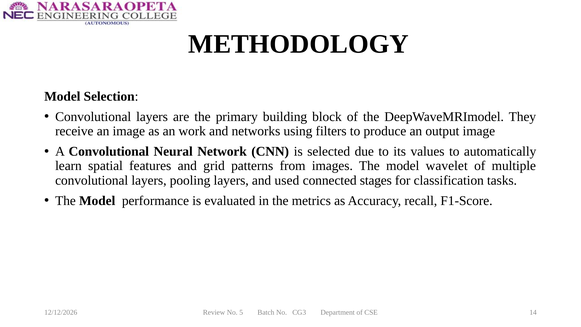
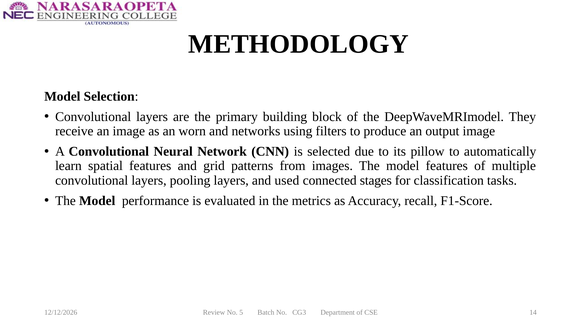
work: work -> worn (192, 131)
values: values -> pillow (428, 151)
model wavelet: wavelet -> features (447, 166)
